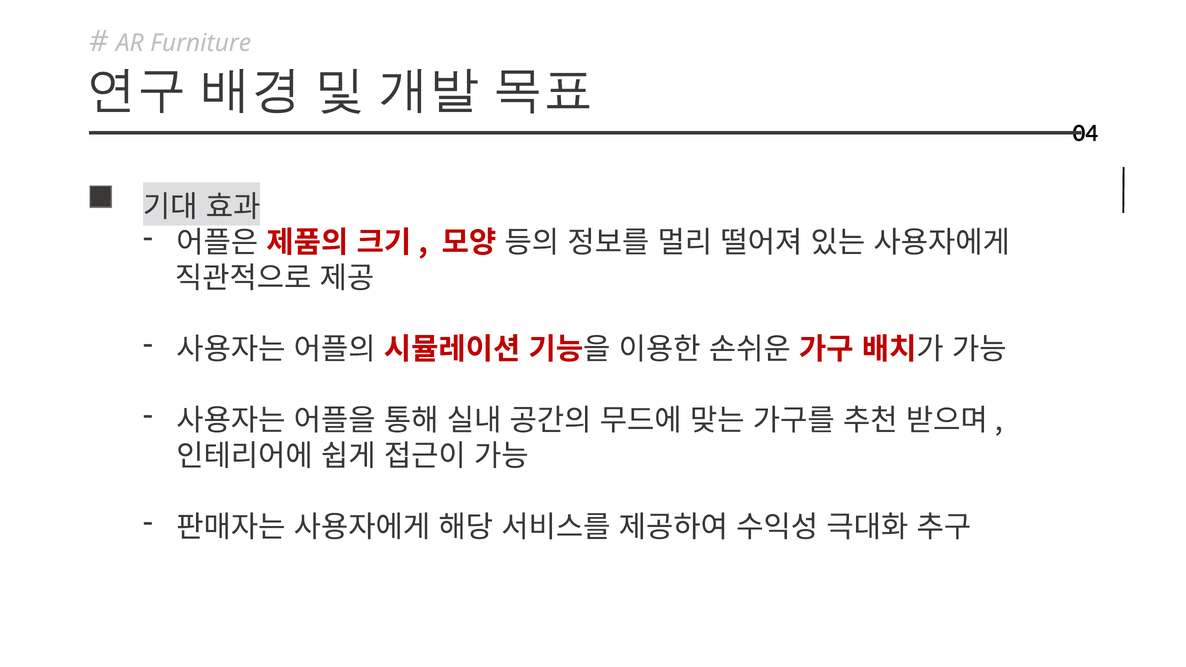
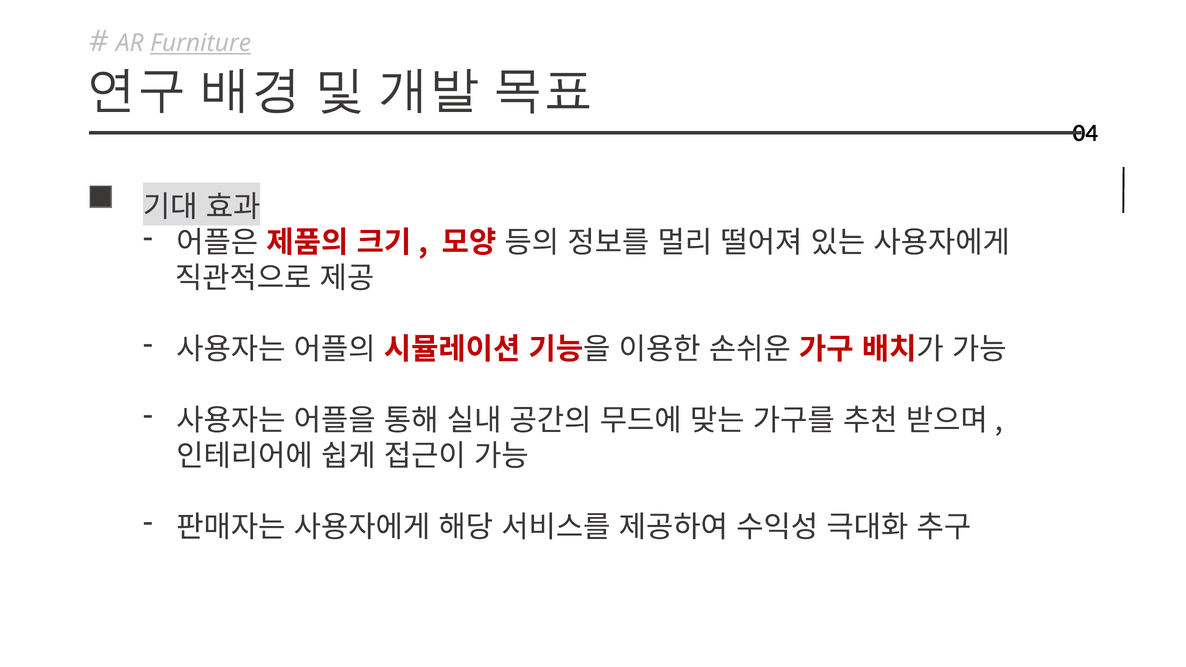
Furniture underline: none -> present (201, 43)
